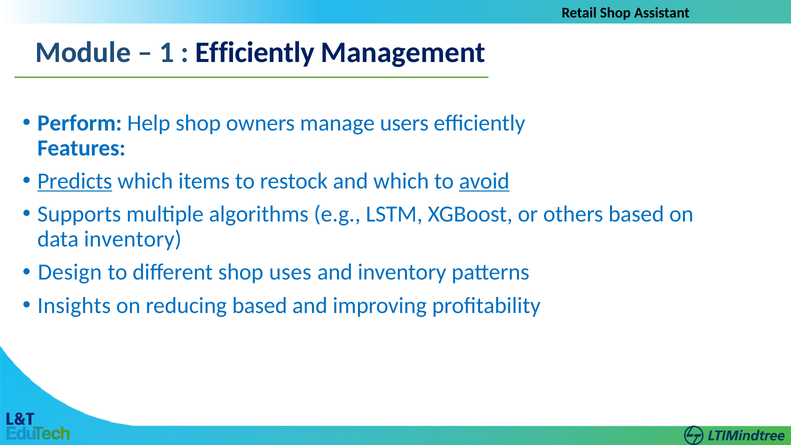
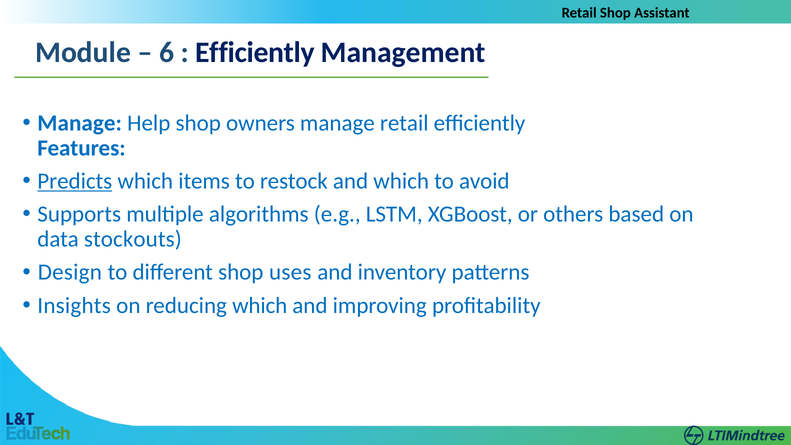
1: 1 -> 6 (167, 53)
Perform: Perform -> Manage (80, 123)
manage users: users -> retail (404, 123)
avoid underline: present -> none (484, 181)
data inventory: inventory -> stockouts (133, 239)
reducing based: based -> which (260, 305)
